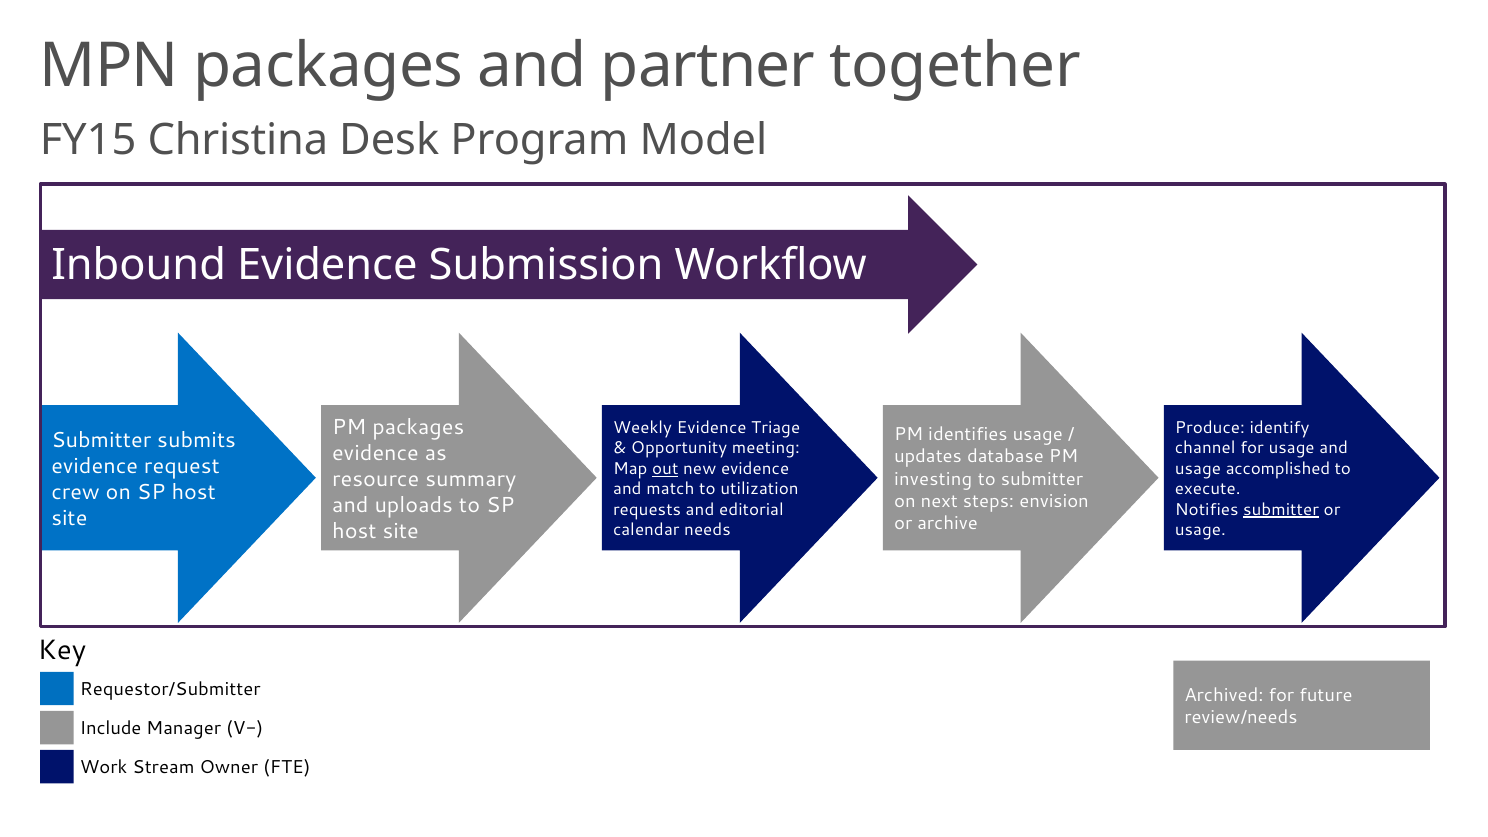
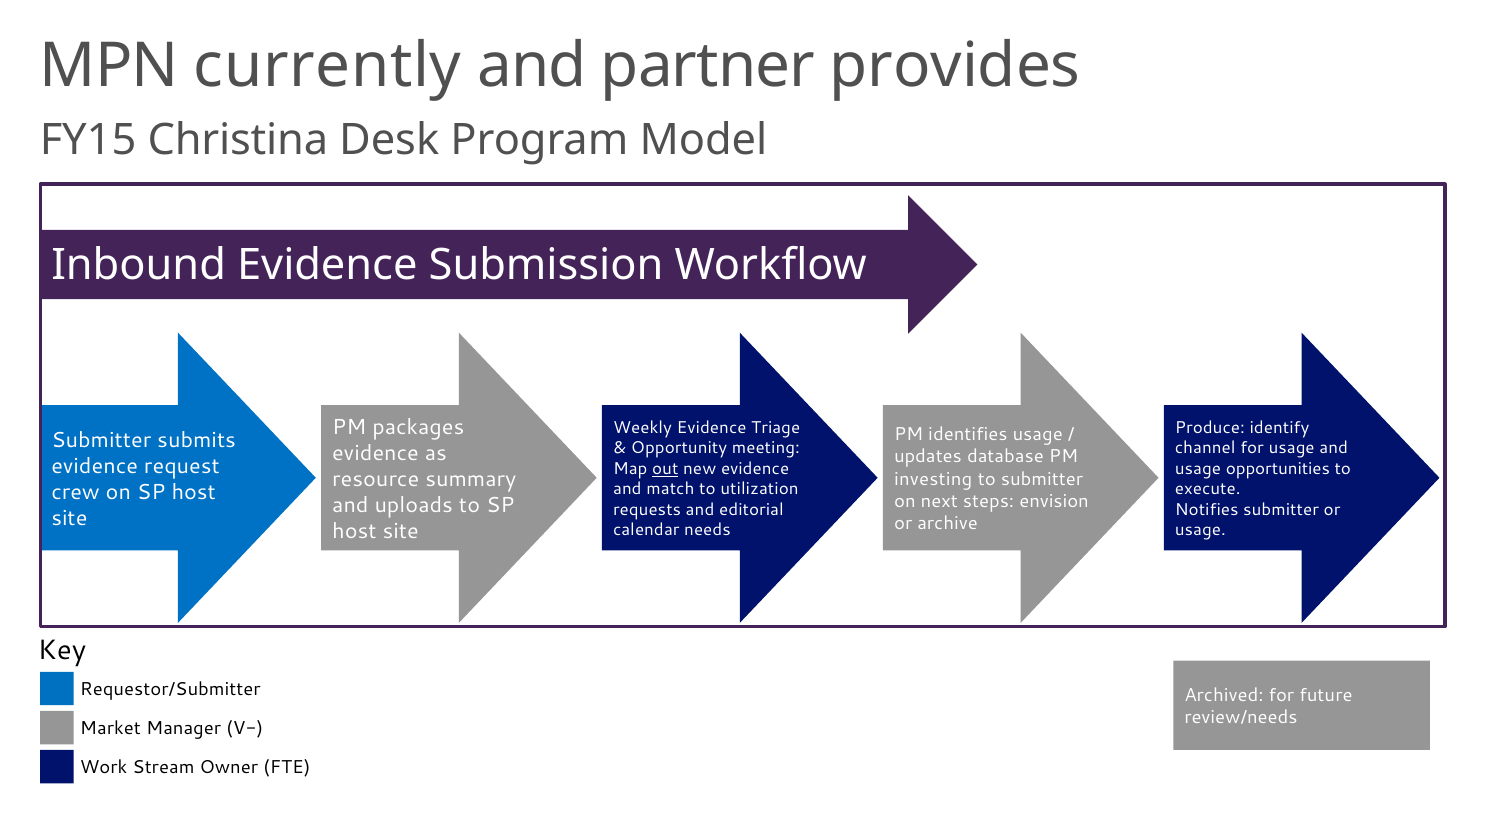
MPN packages: packages -> currently (328, 66)
together: together -> provides (955, 66)
accomplished: accomplished -> opportunities (1278, 469)
submitter underline: present -> none (1281, 510)
Include: Include -> Market (110, 729)
